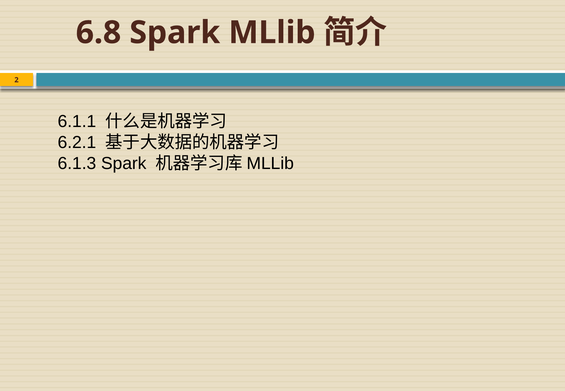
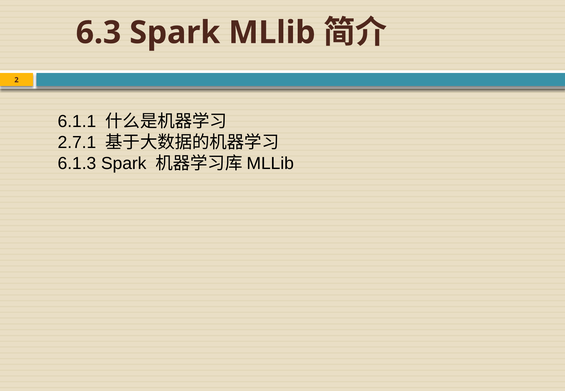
6.8: 6.8 -> 6.3 (98, 33)
6.2.1: 6.2.1 -> 2.7.1 (77, 142)
